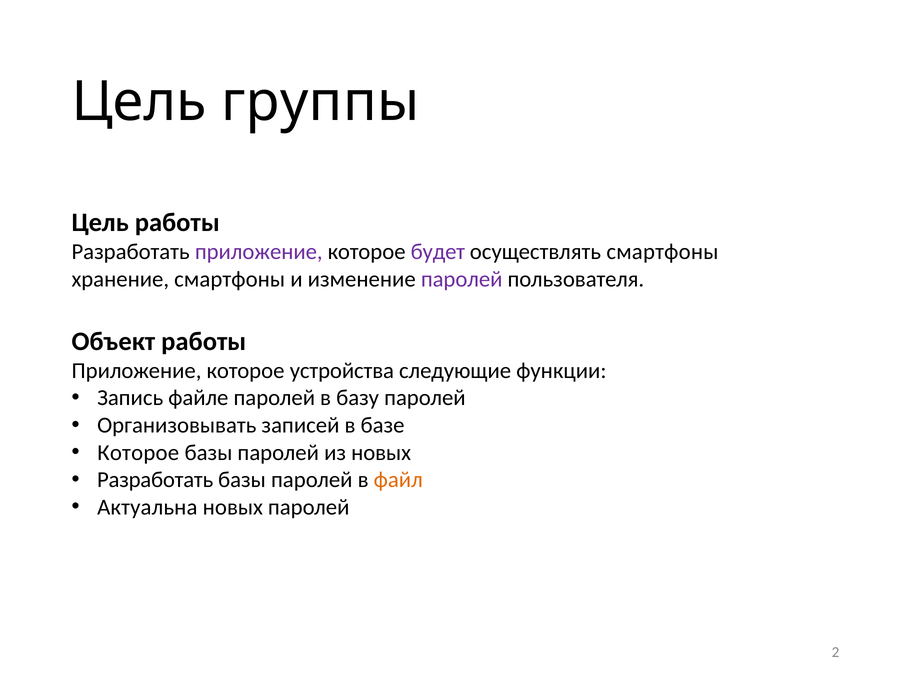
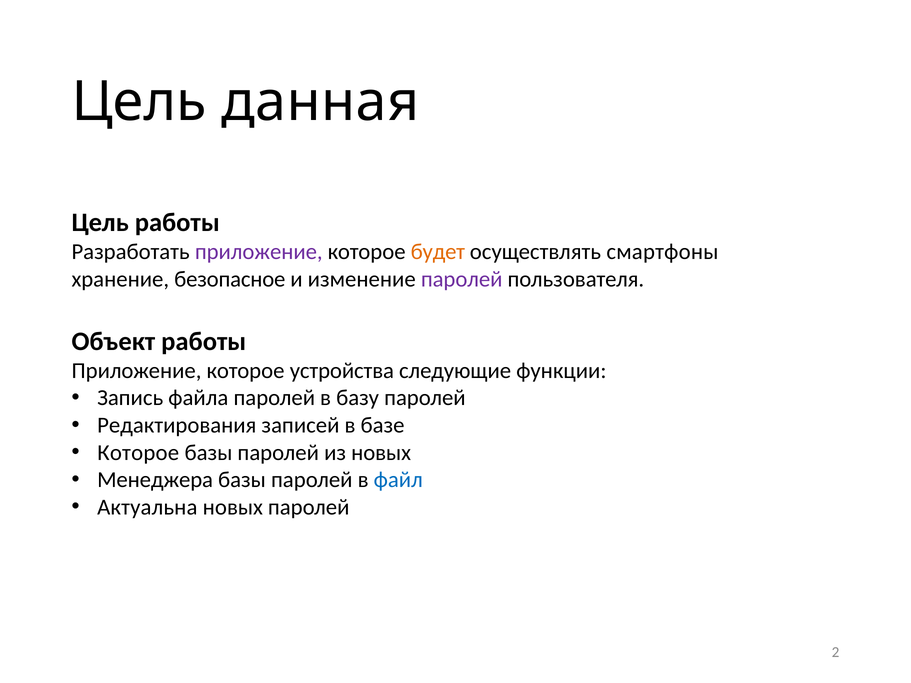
группы: группы -> данная (320, 102)
будет colour: purple -> orange (438, 252)
хранение смартфоны: смартфоны -> безопасное (230, 279)
файле: файле -> файла (198, 398)
Организовывать: Организовывать -> Редактирования (177, 425)
Разработать: Разработать -> Менеджера (155, 480)
файл colour: orange -> blue (398, 480)
